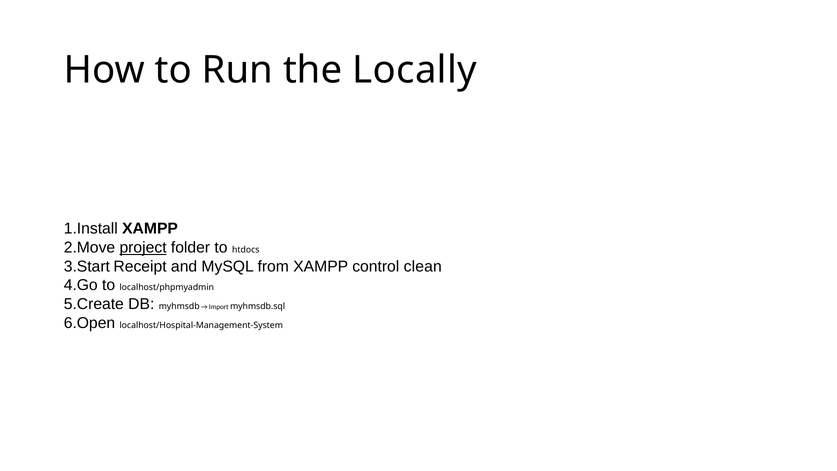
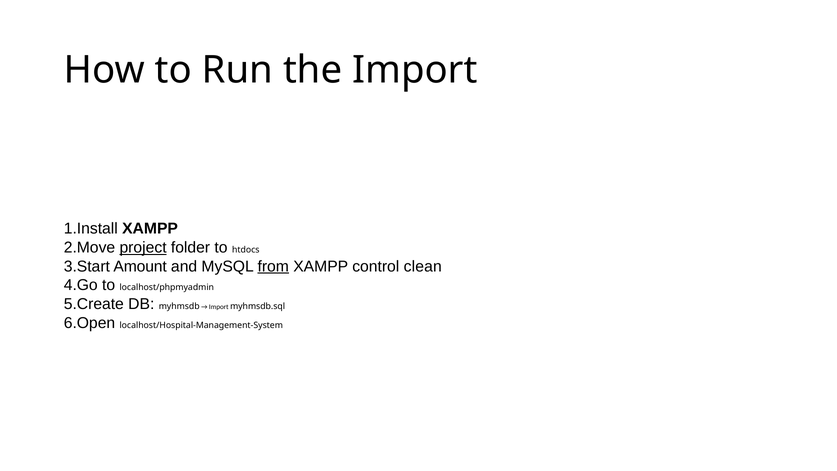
the Locally: Locally -> Import (415, 70)
Receipt: Receipt -> Amount (140, 266)
from underline: none -> present (273, 266)
